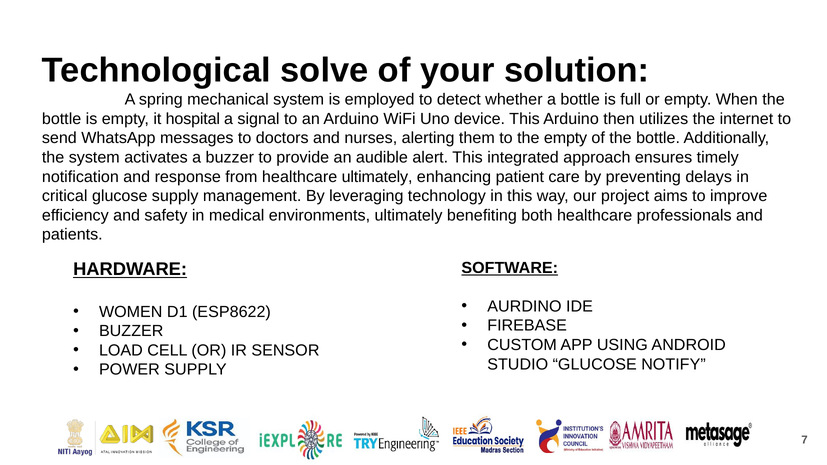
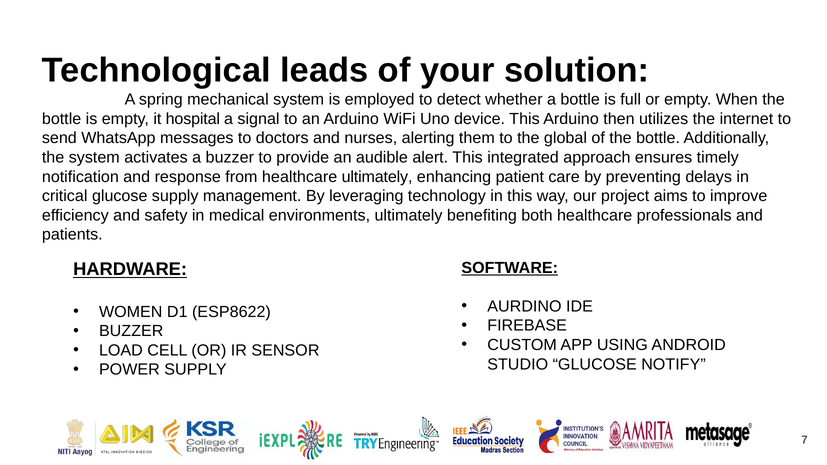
solve: solve -> leads (324, 71)
the empty: empty -> global (565, 138)
